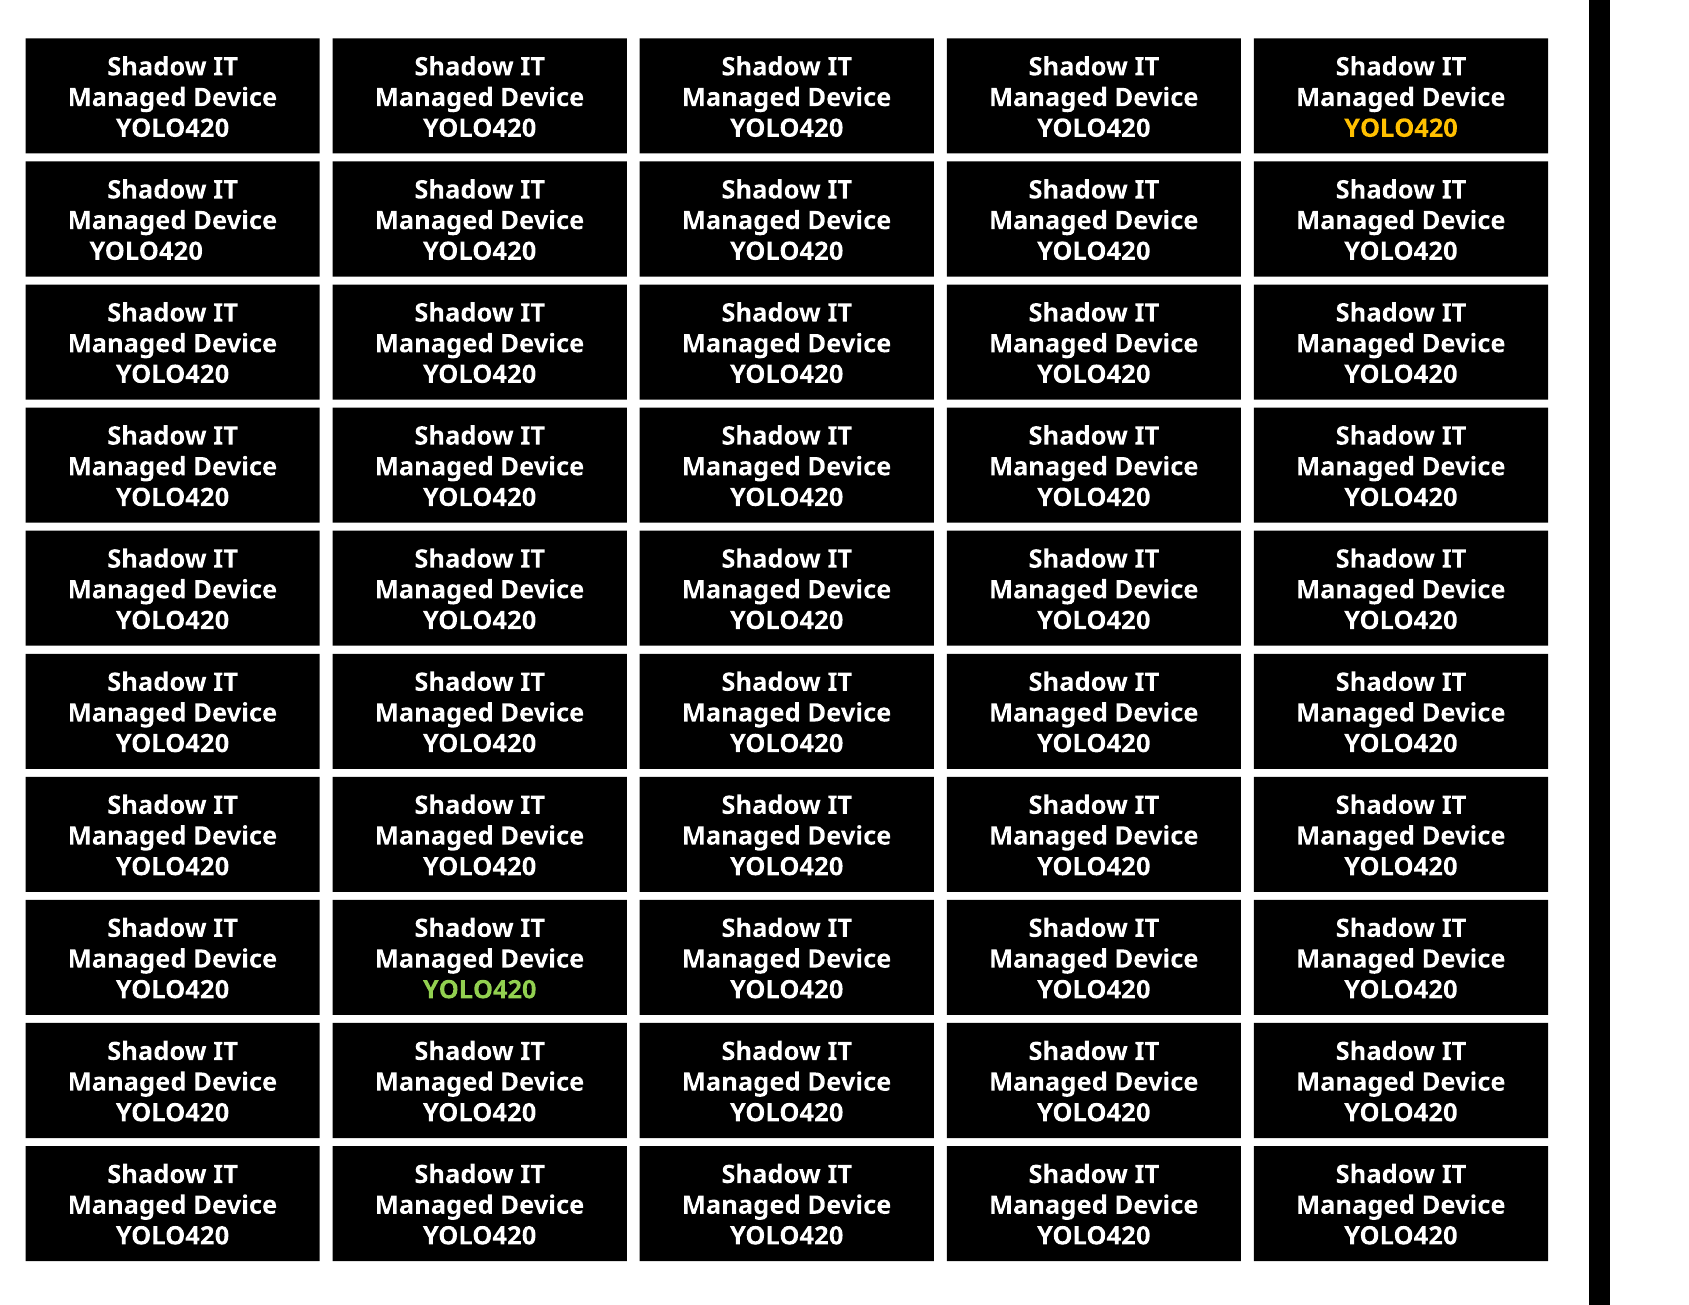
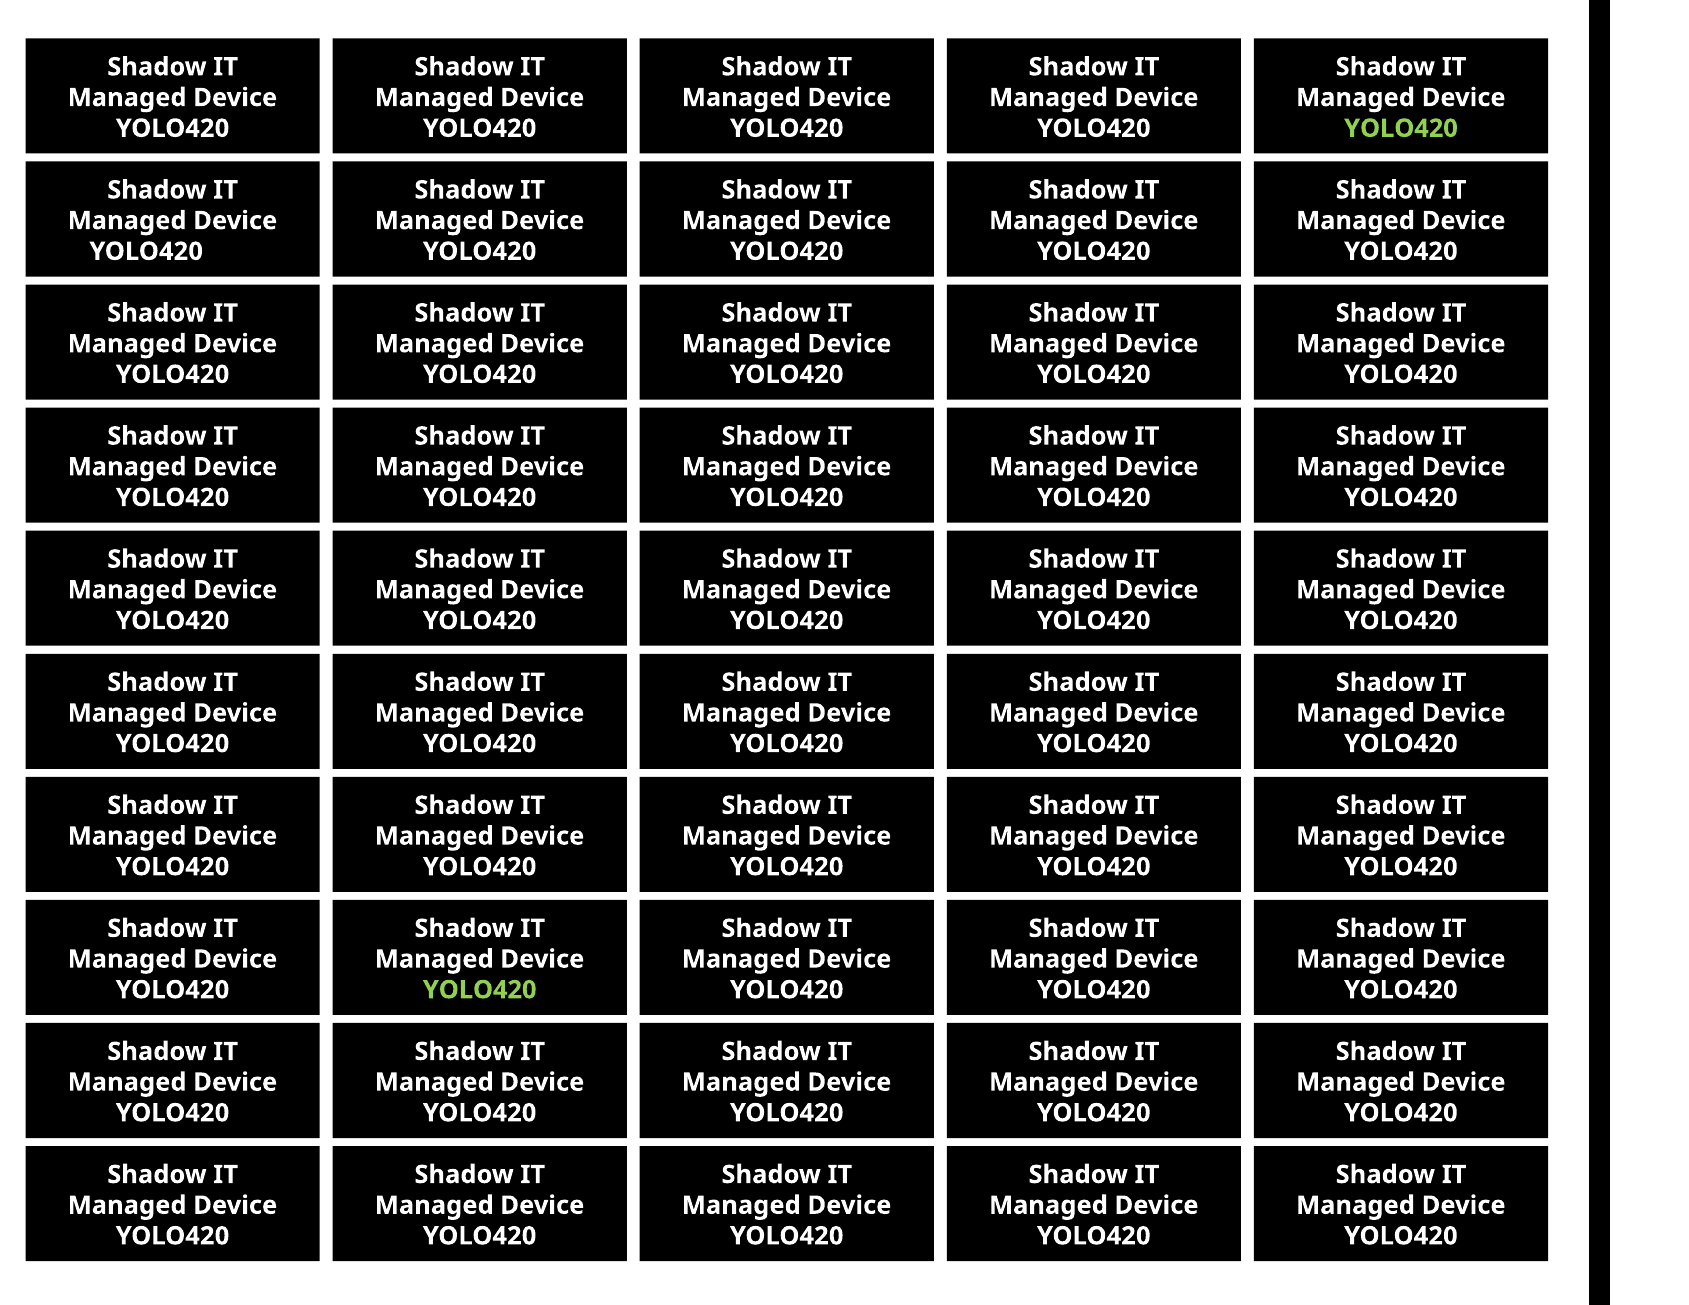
YOLO420 colour: yellow -> light green (1401, 128)
